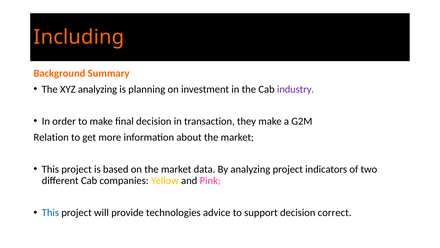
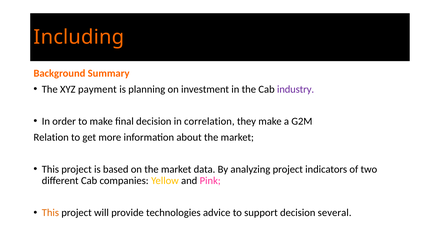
XYZ analyzing: analyzing -> payment (97, 89)
transaction: transaction -> correlation (209, 121)
This colour: blue -> orange (50, 212)
correct: correct -> several (335, 212)
